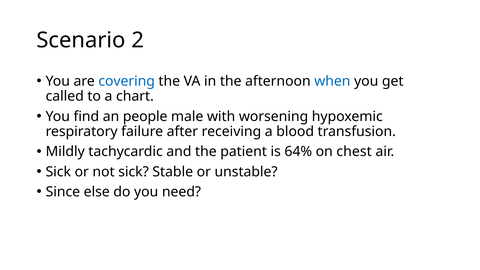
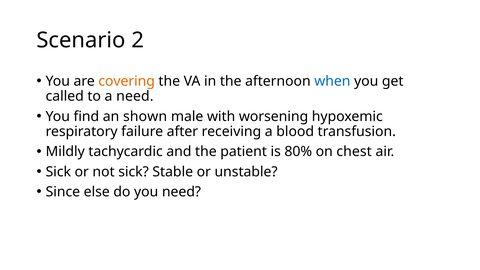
covering colour: blue -> orange (127, 81)
a chart: chart -> need (135, 96)
people: people -> shown (145, 116)
64%: 64% -> 80% (298, 152)
